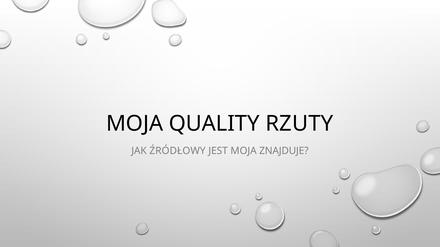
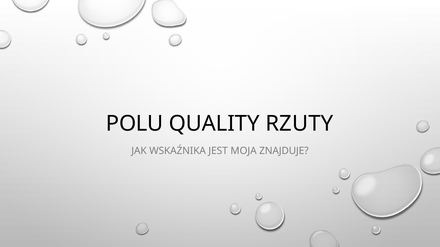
MOJA: MOJA -> POLU (135, 124)
ŹRÓDŁOWY: ŹRÓDŁOWY -> WSKAŹNIKA (178, 151)
